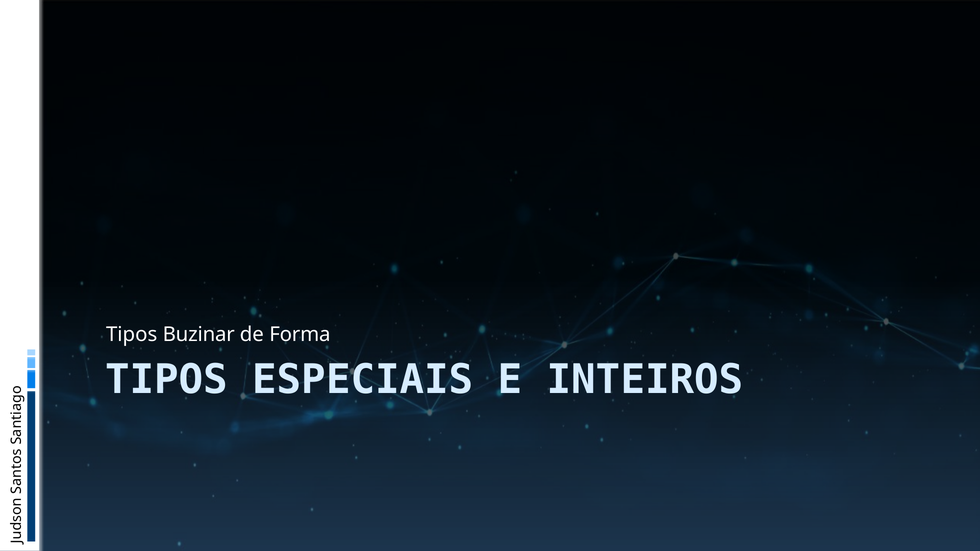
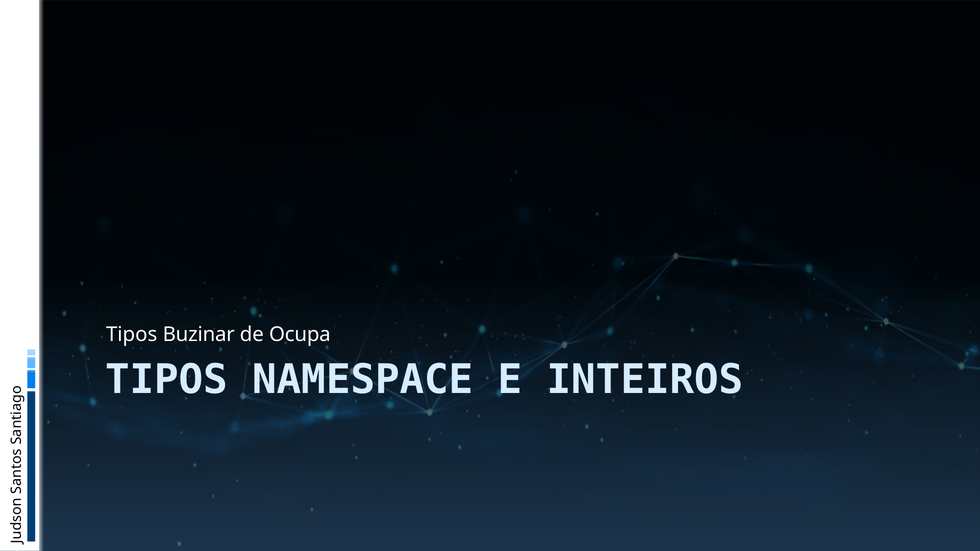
Forma: Forma -> Ocupa (300, 335)
ESPECIAIS: ESPECIAIS -> NAMESPACE (363, 380)
